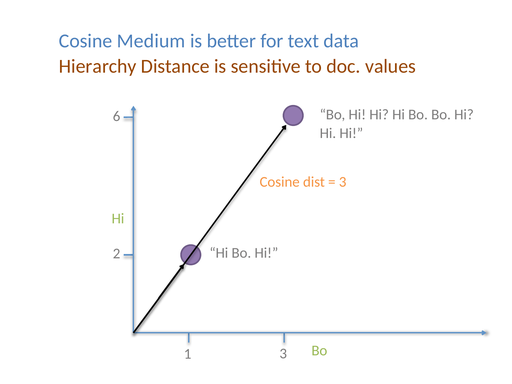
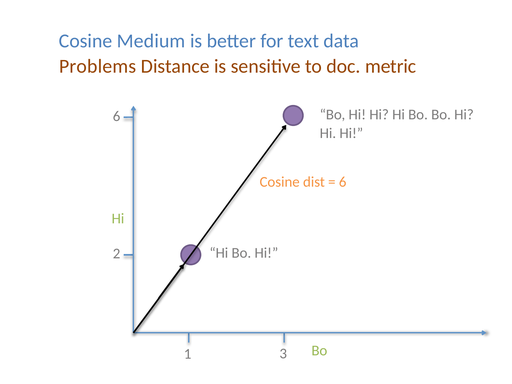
Hierarchy: Hierarchy -> Problems (98, 66)
values: values -> metric (391, 66)
3: 3 -> 6 (343, 182)
